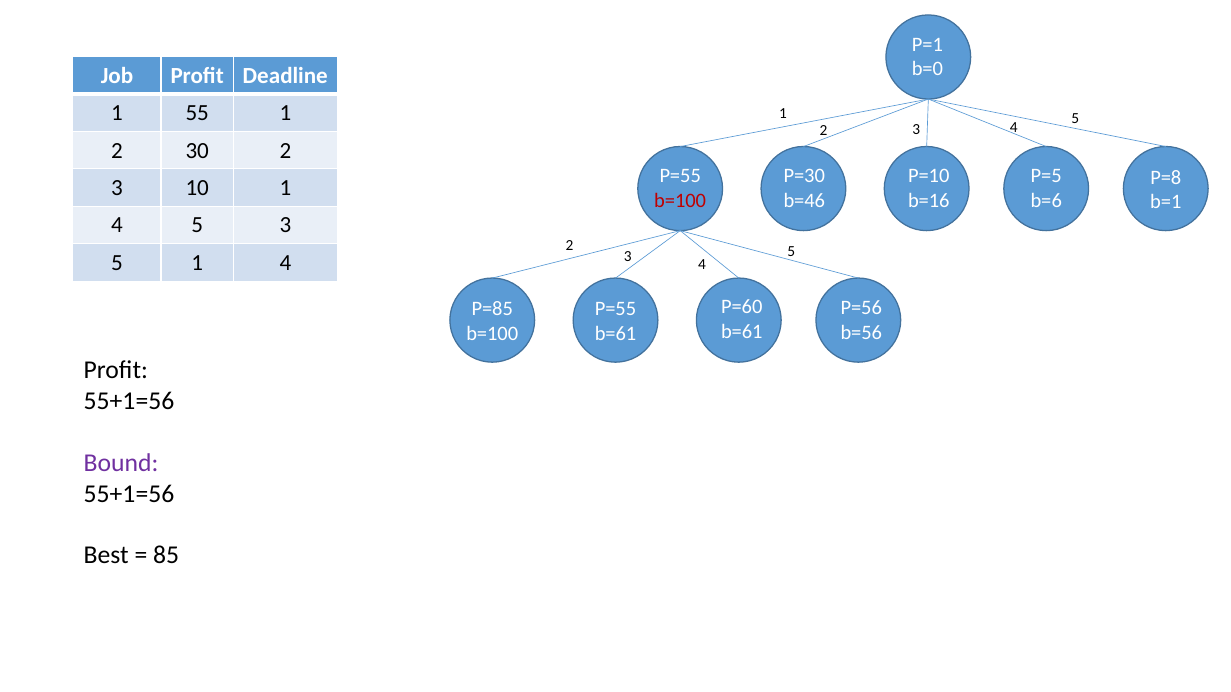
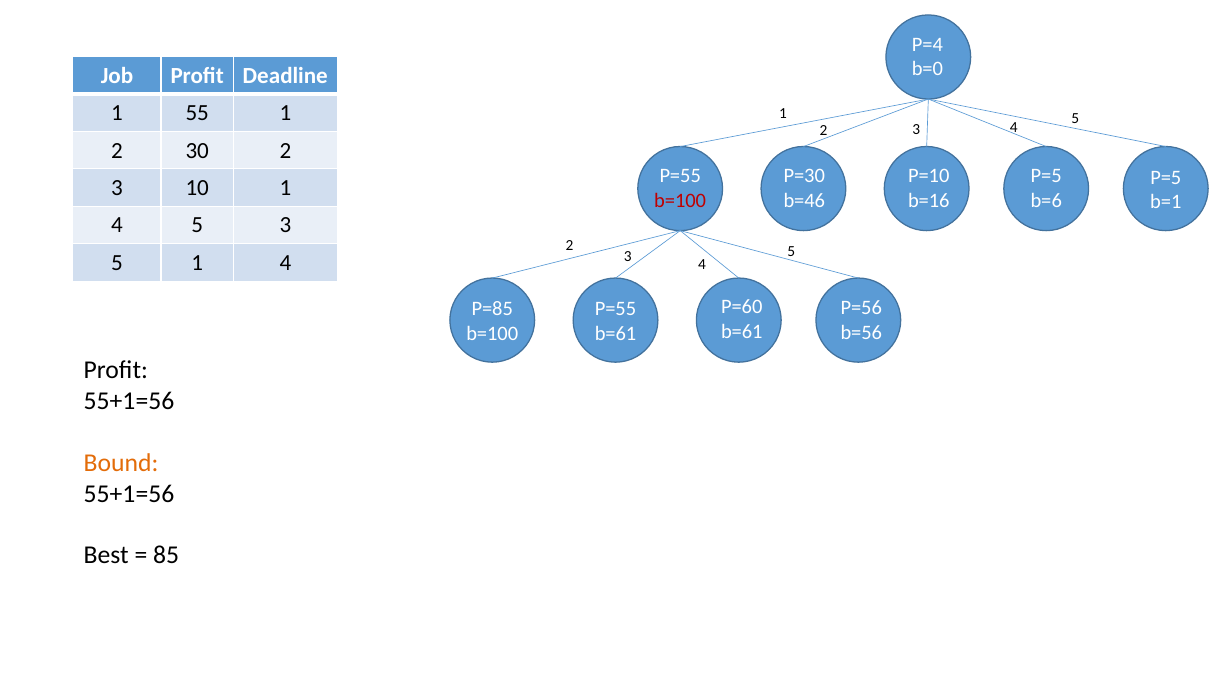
P=1: P=1 -> P=4 (927, 45)
P=8: P=8 -> P=5 (1166, 177)
Bound colour: purple -> orange (121, 463)
